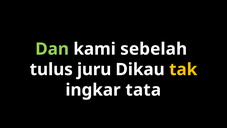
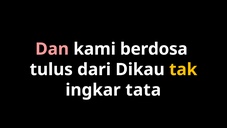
Dan colour: light green -> pink (52, 49)
sebelah: sebelah -> berdosa (154, 49)
juru: juru -> dari (94, 69)
